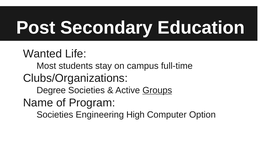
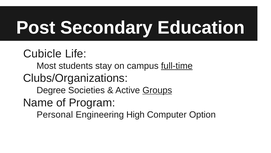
Wanted: Wanted -> Cubicle (42, 54)
full-time underline: none -> present (177, 66)
Societies: Societies -> Personal (55, 114)
